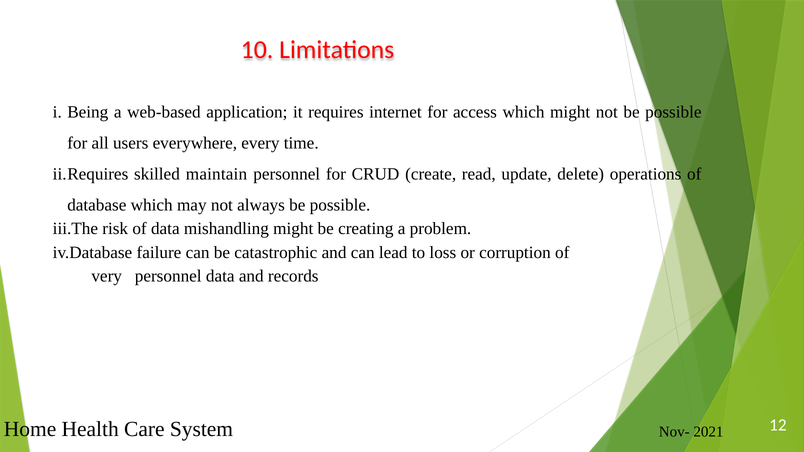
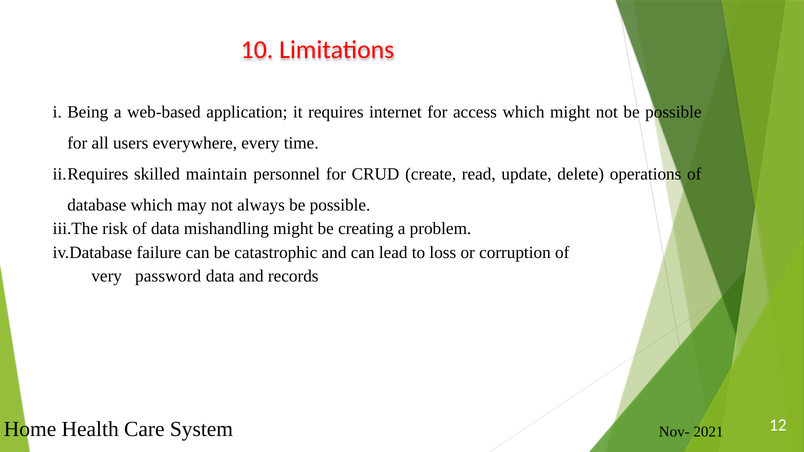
very personnel: personnel -> password (168, 276)
